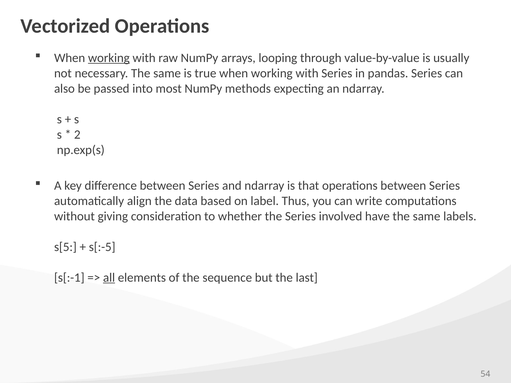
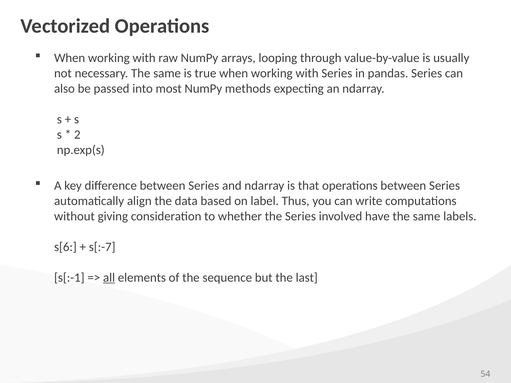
working underline: present -> none (109, 58)
s[5: s[5 -> s[6 (65, 247)
s[:-5: s[:-5 -> s[:-7 (102, 247)
